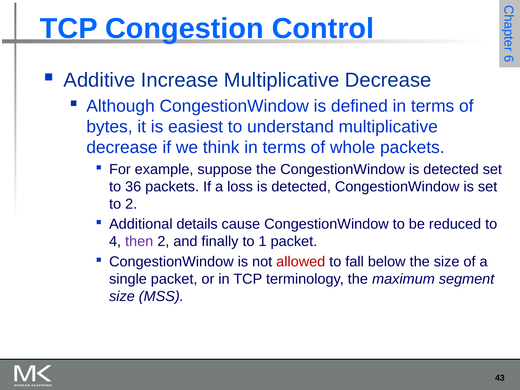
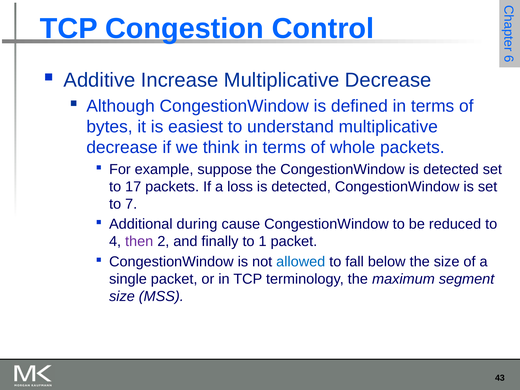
36: 36 -> 17 (133, 187)
to 2: 2 -> 7 (131, 204)
details: details -> during (197, 224)
allowed colour: red -> blue (301, 262)
